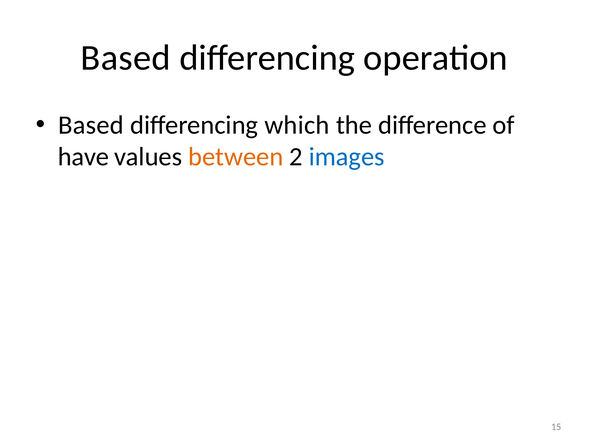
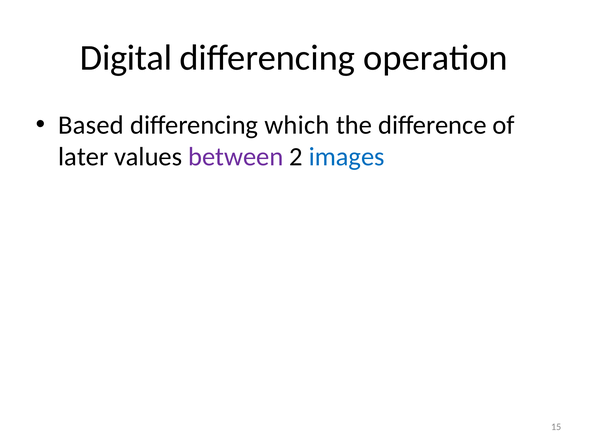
Based: Based -> Digital (126, 58)
have: have -> later (83, 157)
between colour: orange -> purple (236, 157)
